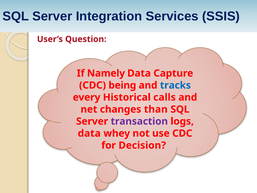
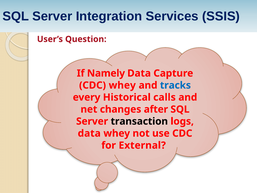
CDC being: being -> whey (122, 85)
than: than -> after (156, 109)
transaction colour: purple -> black (139, 121)
Decision: Decision -> External (142, 145)
